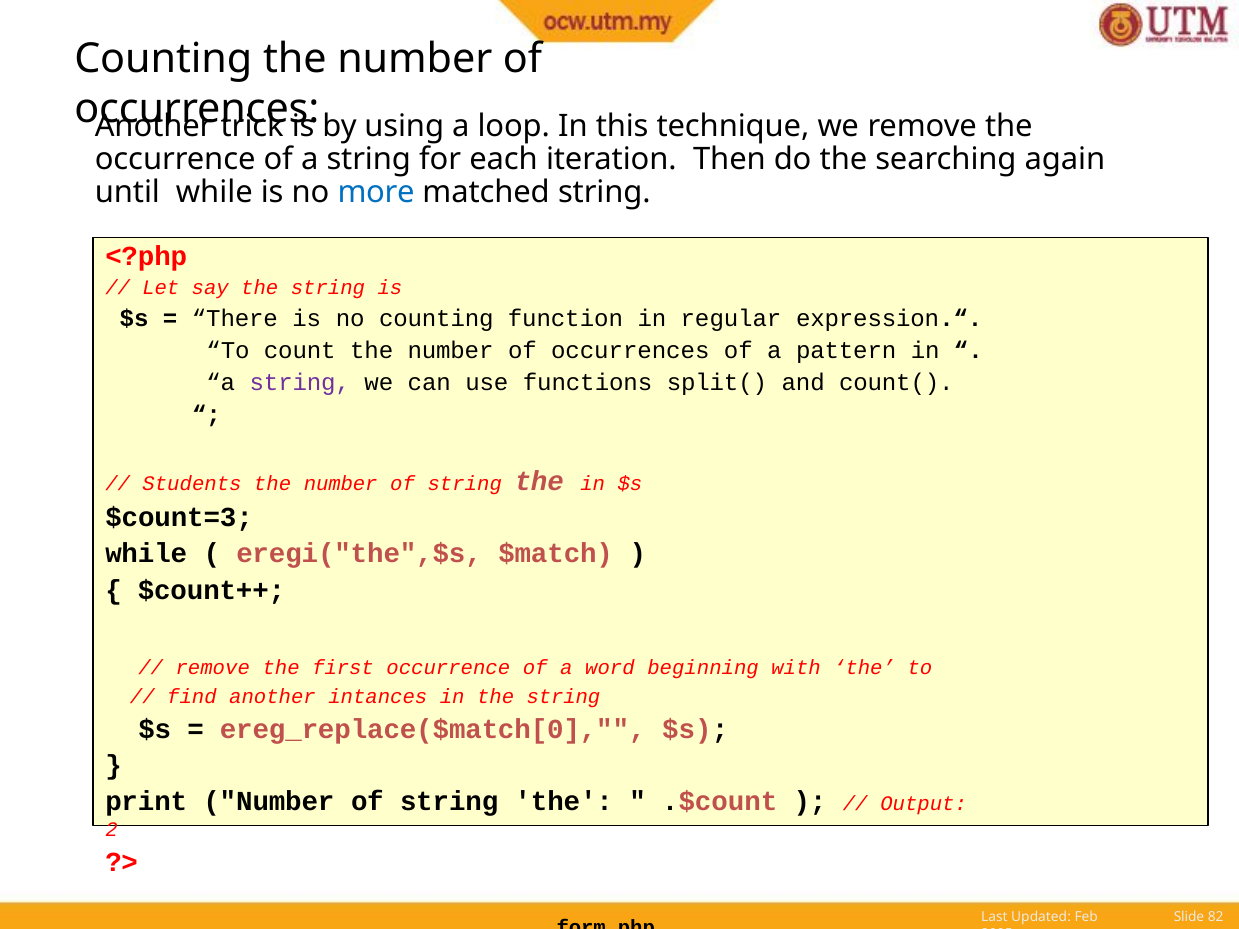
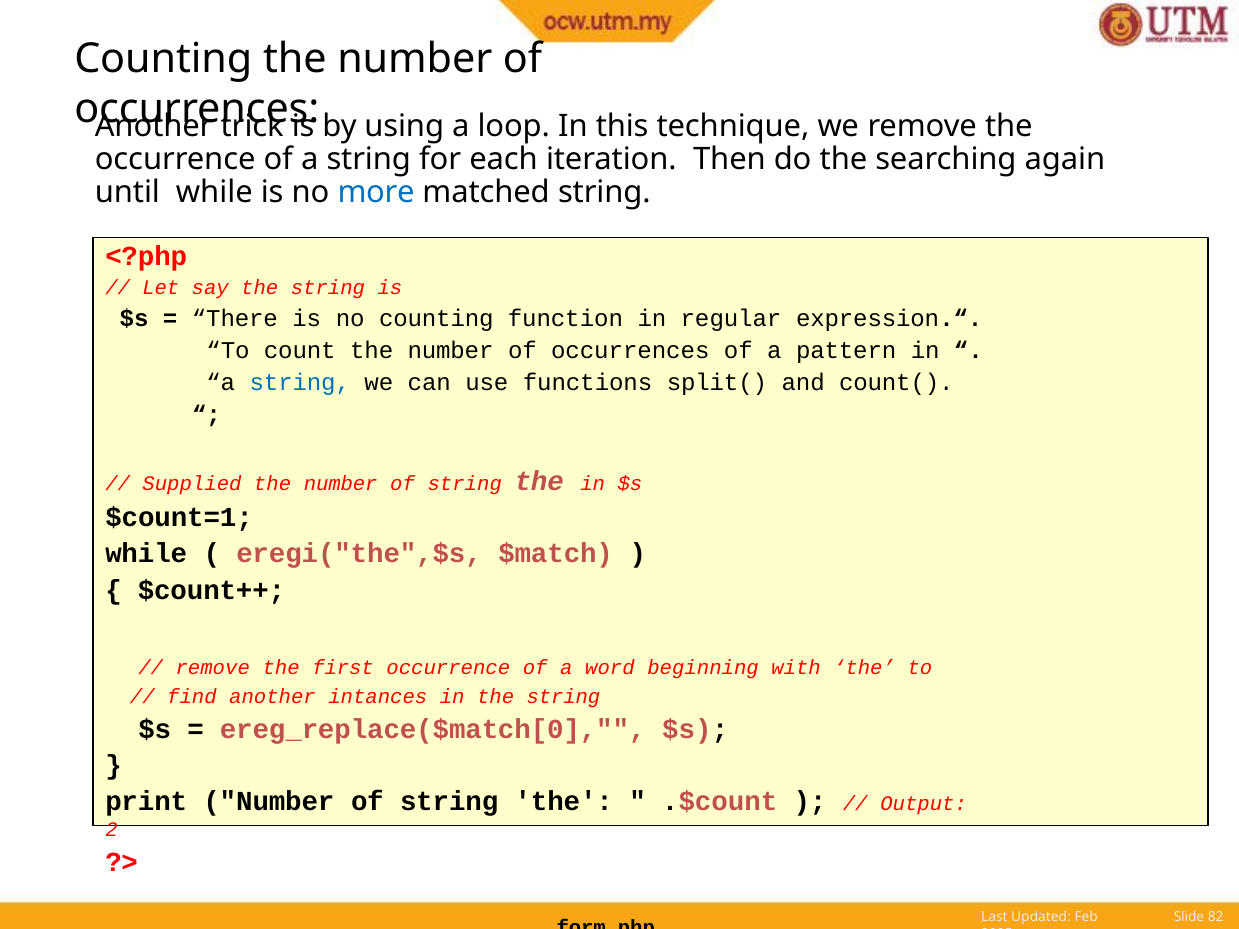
string colour: purple -> blue (300, 383)
Students: Students -> Supplied (192, 483)
$count=3: $count=3 -> $count=1 (179, 518)
